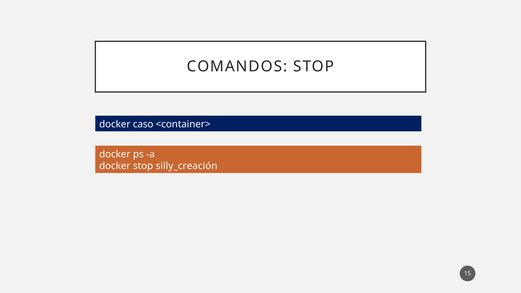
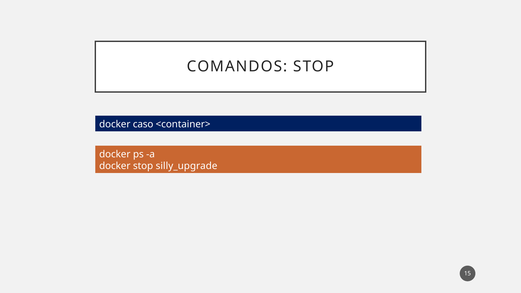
silly_creación: silly_creación -> silly_upgrade (187, 166)
